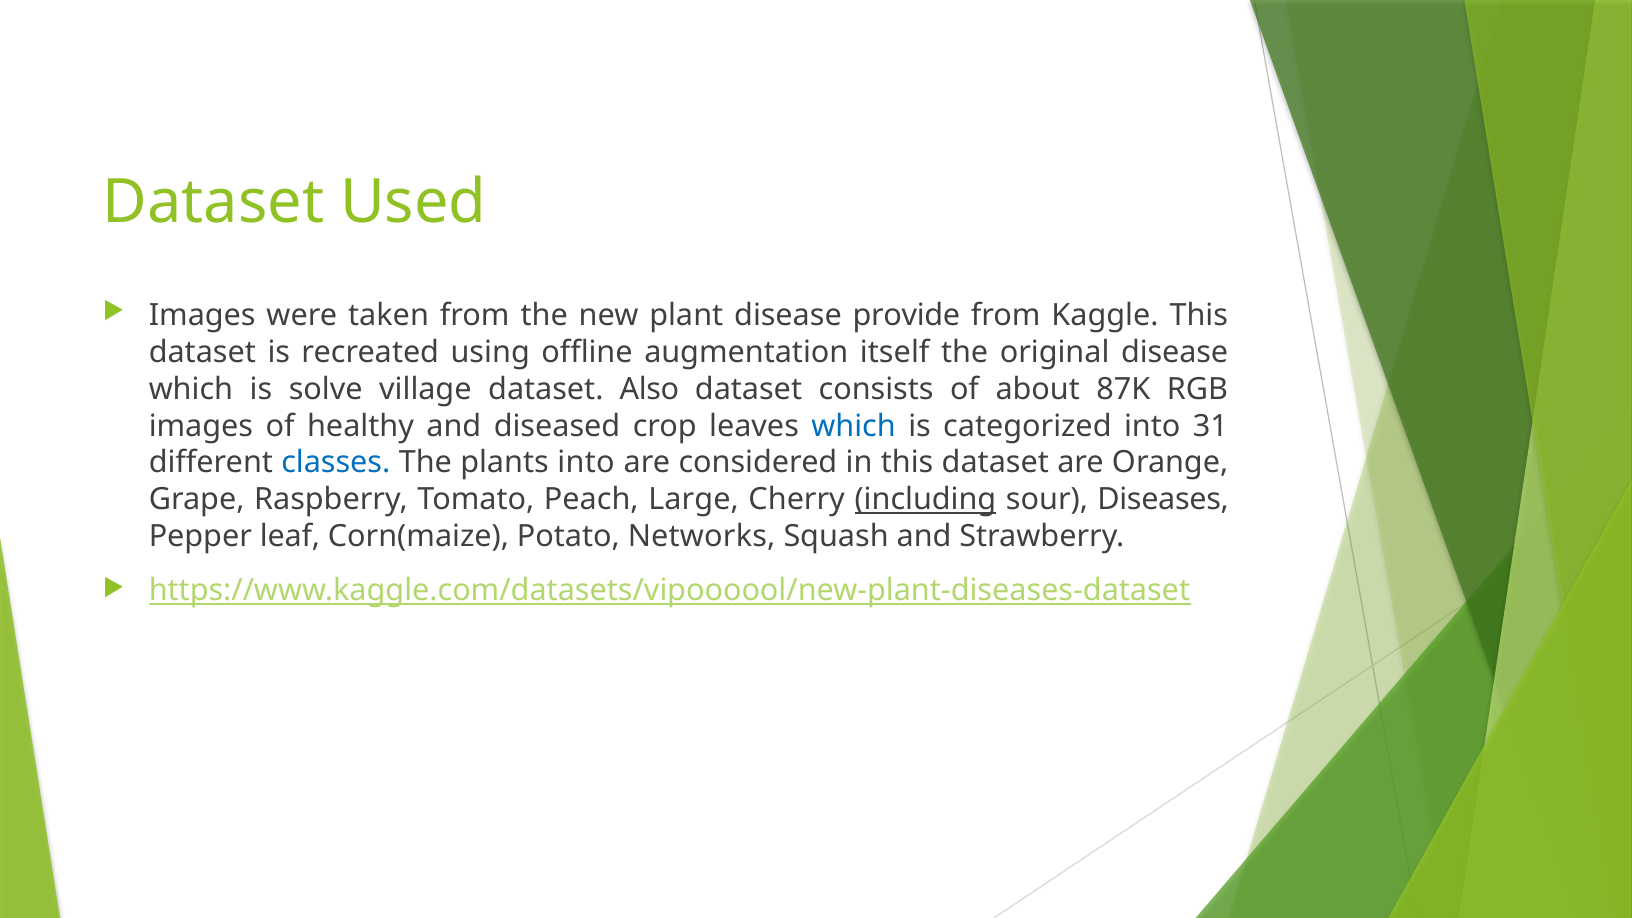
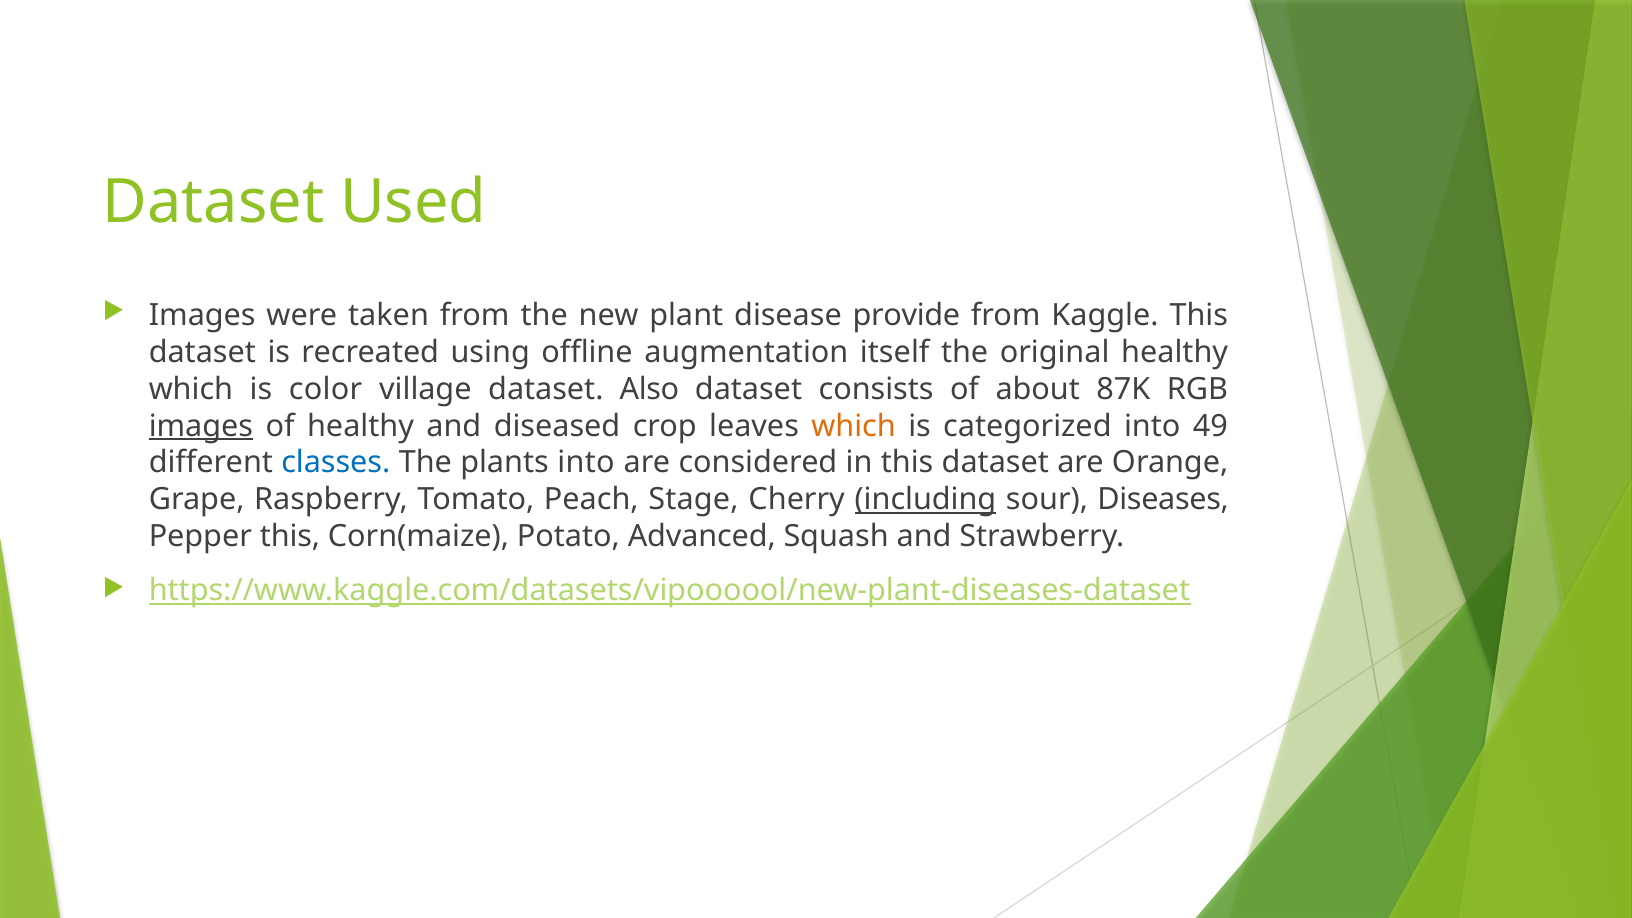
original disease: disease -> healthy (1175, 353)
solve: solve -> color (326, 389)
images underline: none -> present (201, 426)
which colour: blue -> orange (854, 426)
31: 31 -> 49 (1210, 426)
Large: Large -> Stage (693, 499)
Pepper leaf: leaf -> this (290, 536)
Networks: Networks -> Advanced (702, 536)
